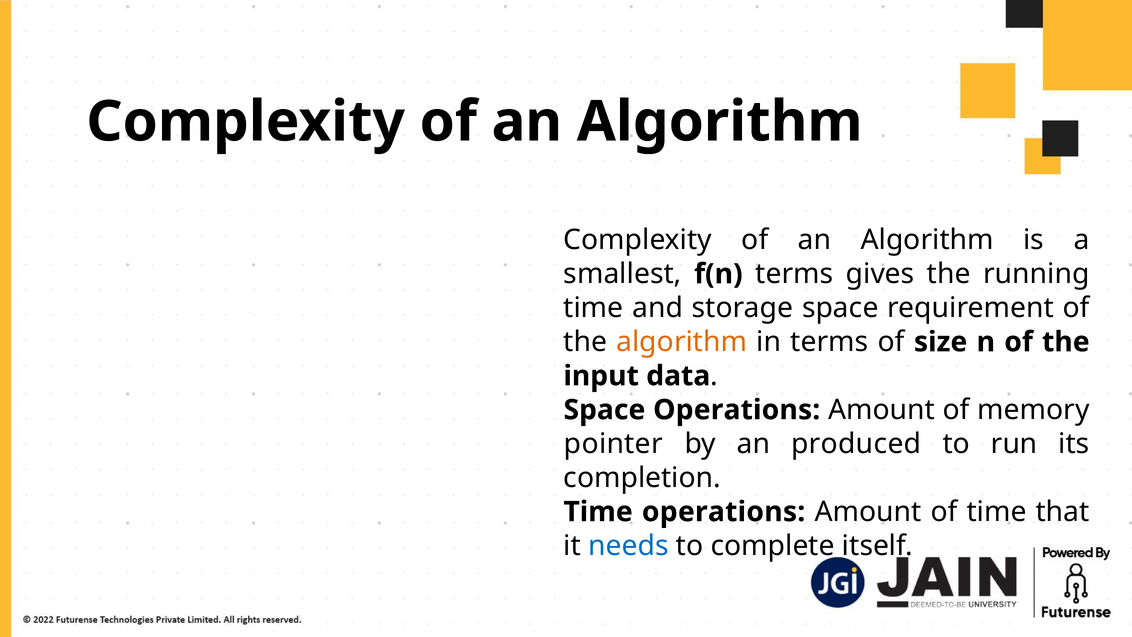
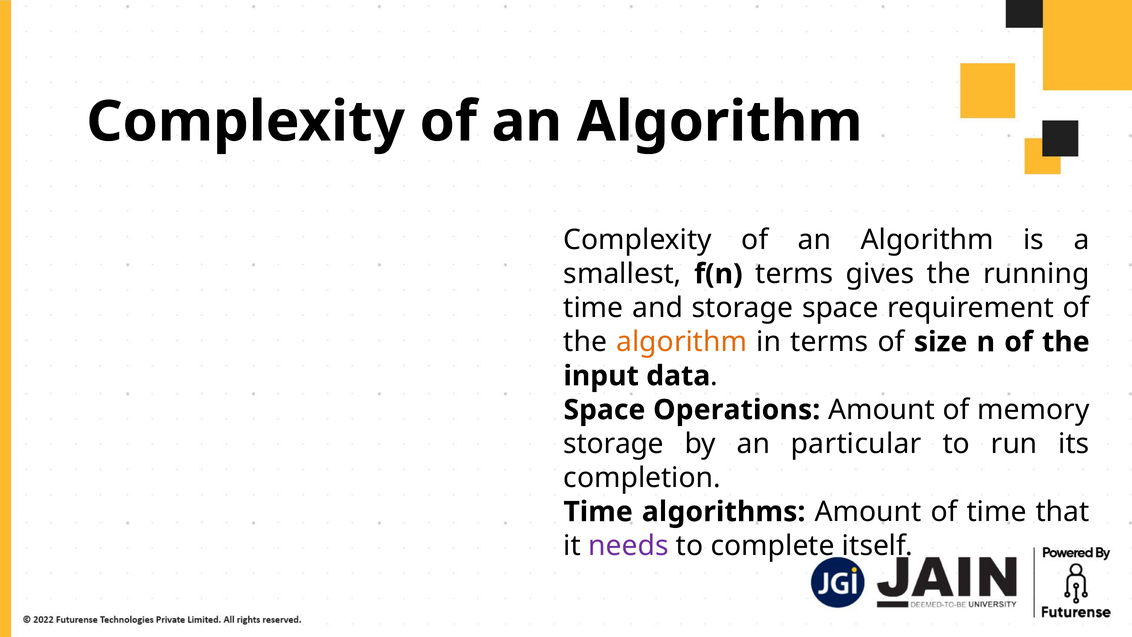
pointer: pointer -> storage (614, 444)
produced: produced -> particular (856, 444)
Time operations: operations -> algorithms (724, 512)
needs colour: blue -> purple (628, 546)
